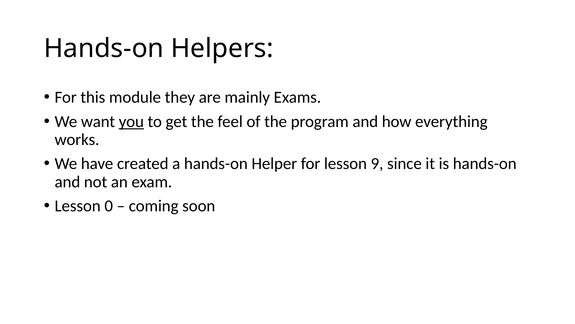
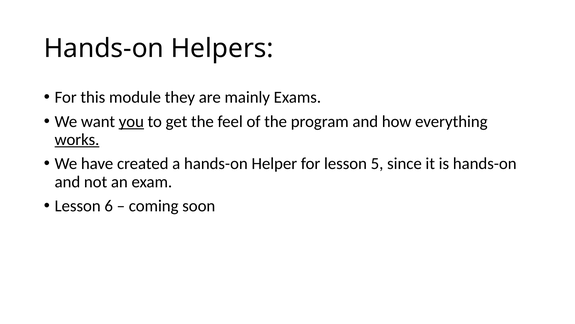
works underline: none -> present (77, 139)
9: 9 -> 5 (377, 163)
0: 0 -> 6 (109, 206)
